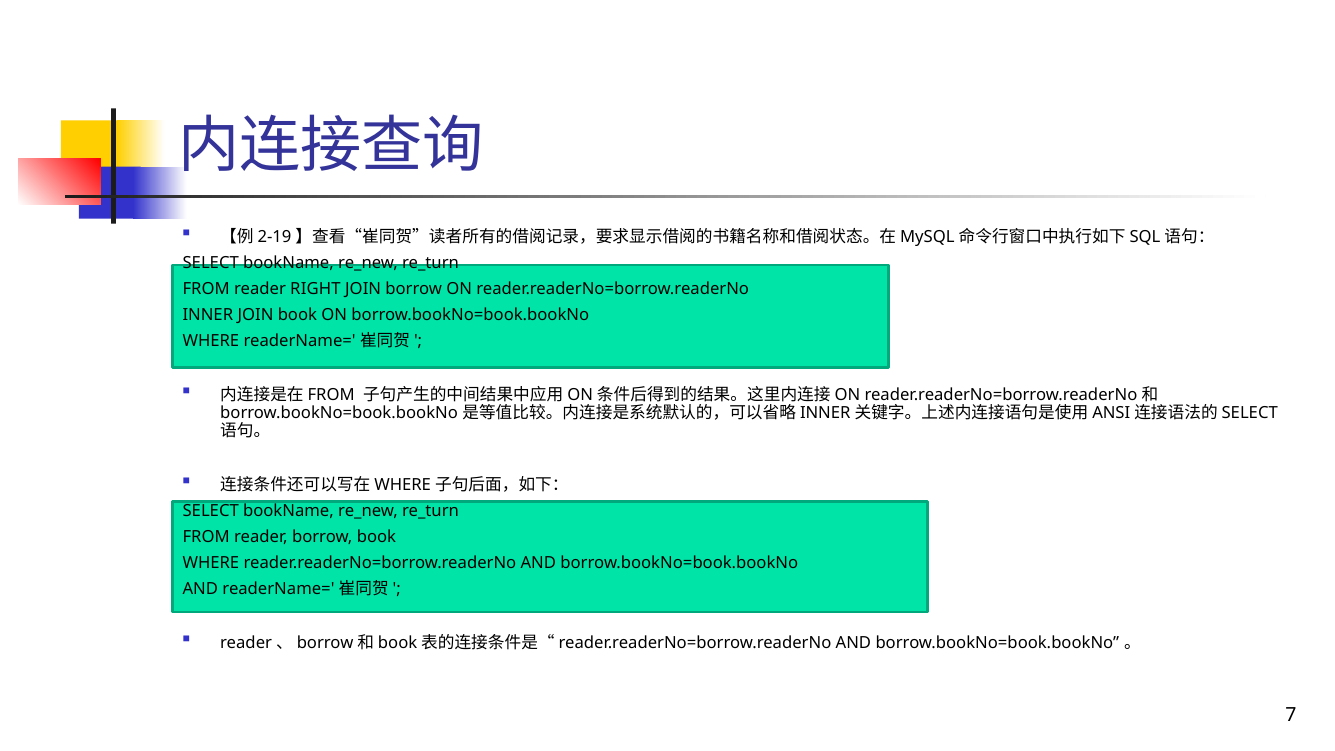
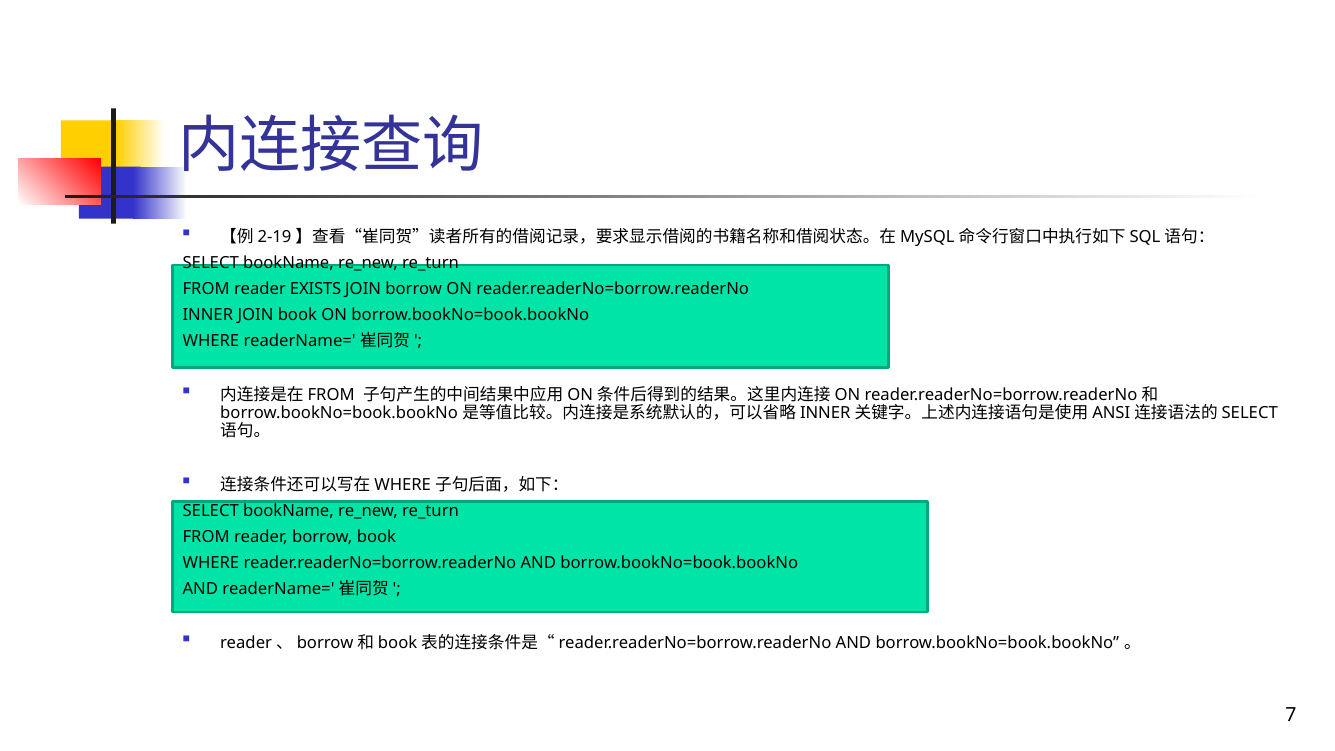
RIGHT: RIGHT -> EXISTS (316, 289)
